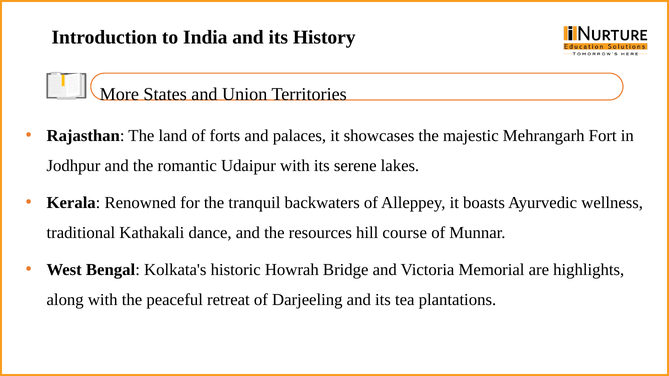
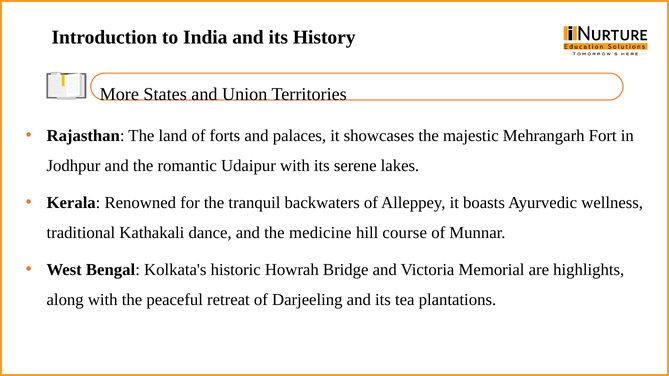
resources: resources -> medicine (320, 233)
